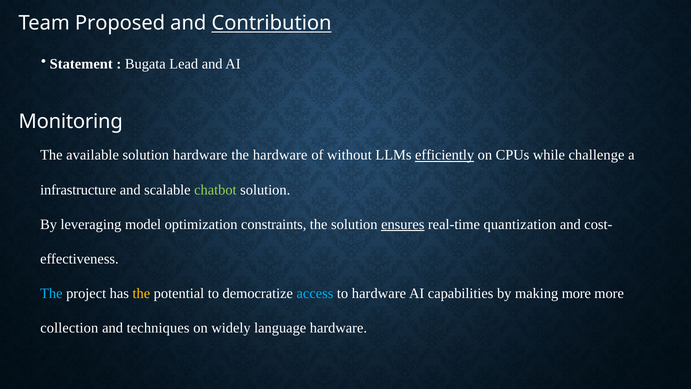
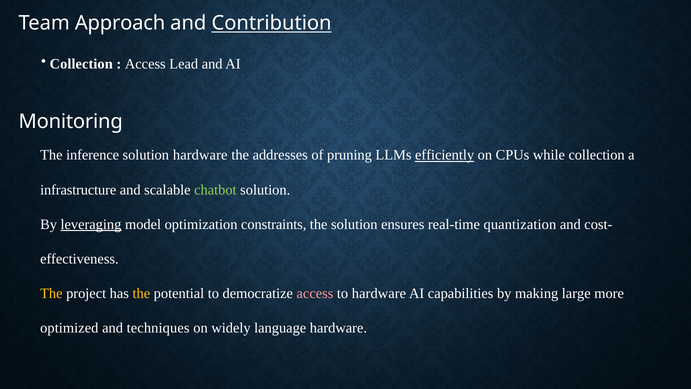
Proposed: Proposed -> Approach (120, 23)
Statement: Statement -> Collection (81, 64)
Bugata: Bugata -> Access (145, 64)
available: available -> inference (93, 155)
the hardware: hardware -> addresses (280, 155)
without: without -> pruning (349, 155)
while challenge: challenge -> collection (597, 155)
leveraging underline: none -> present (91, 224)
ensures underline: present -> none (403, 224)
The colour: light blue -> yellow (51, 293)
access colour: light blue -> pink (315, 293)
making more: more -> large (576, 293)
collection: collection -> optimized (69, 328)
